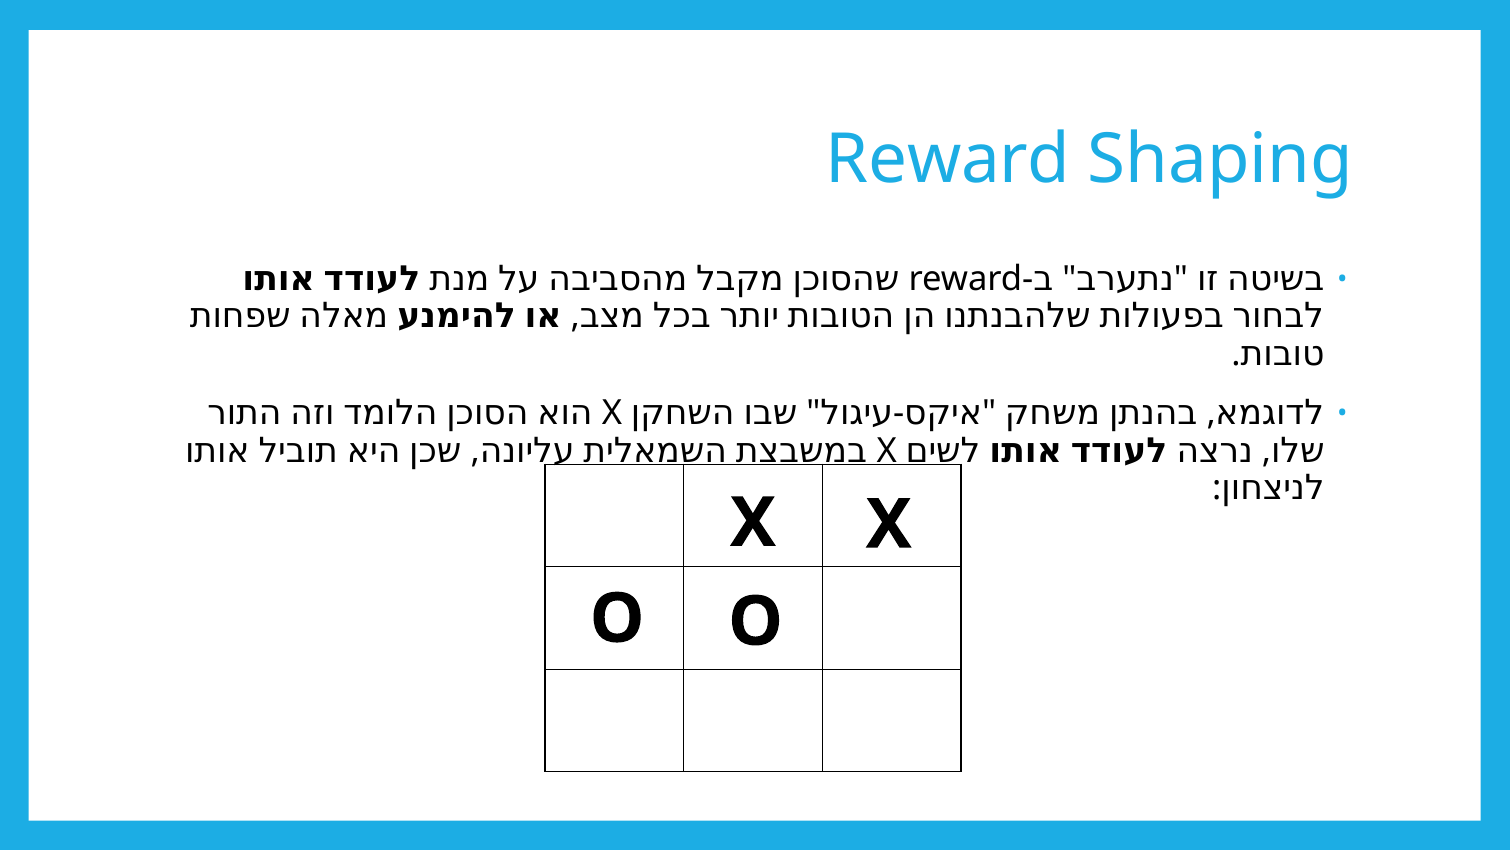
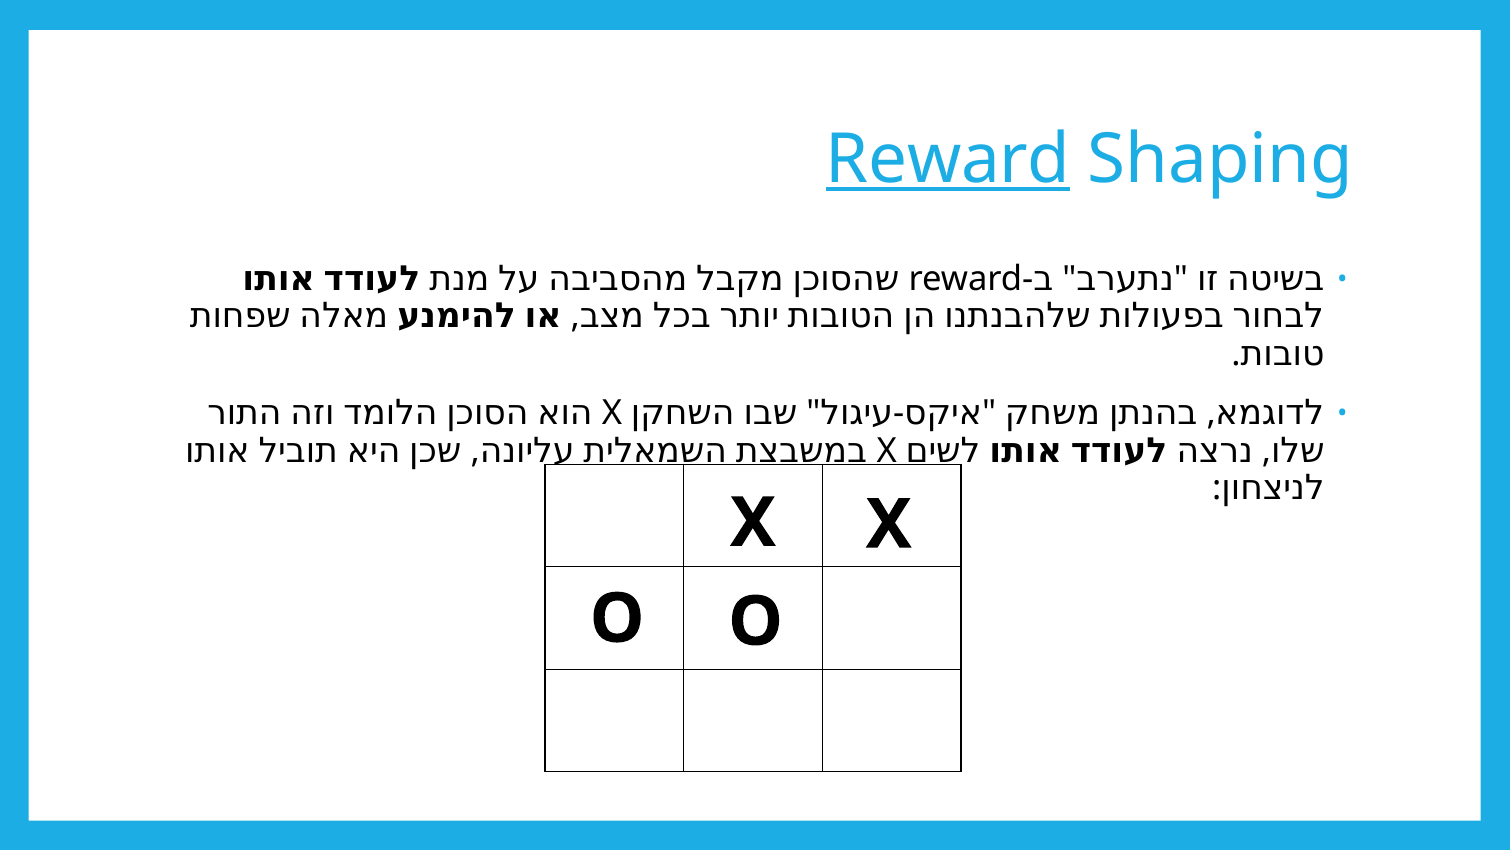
Reward underline: none -> present (948, 159)
